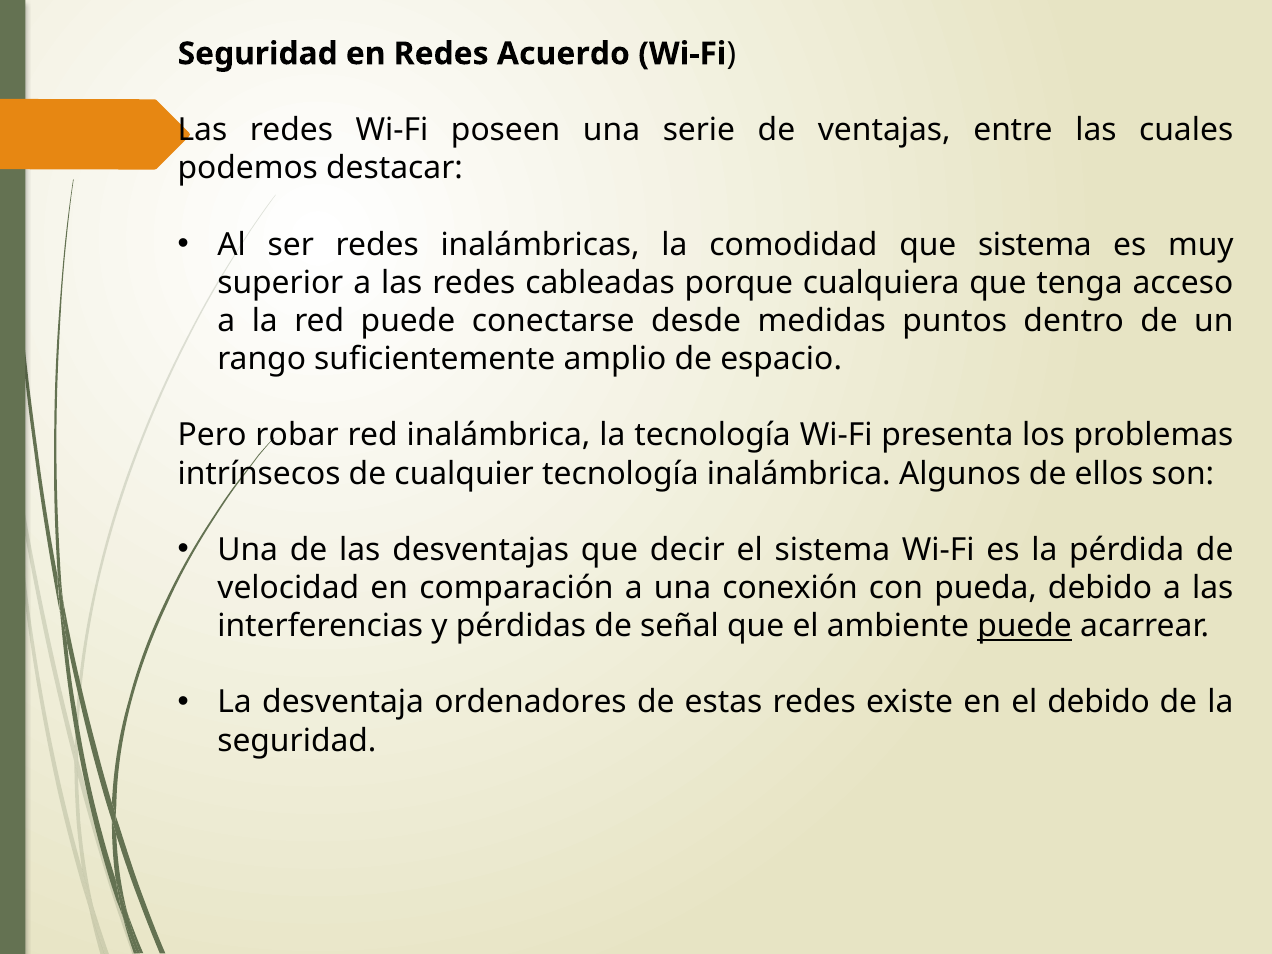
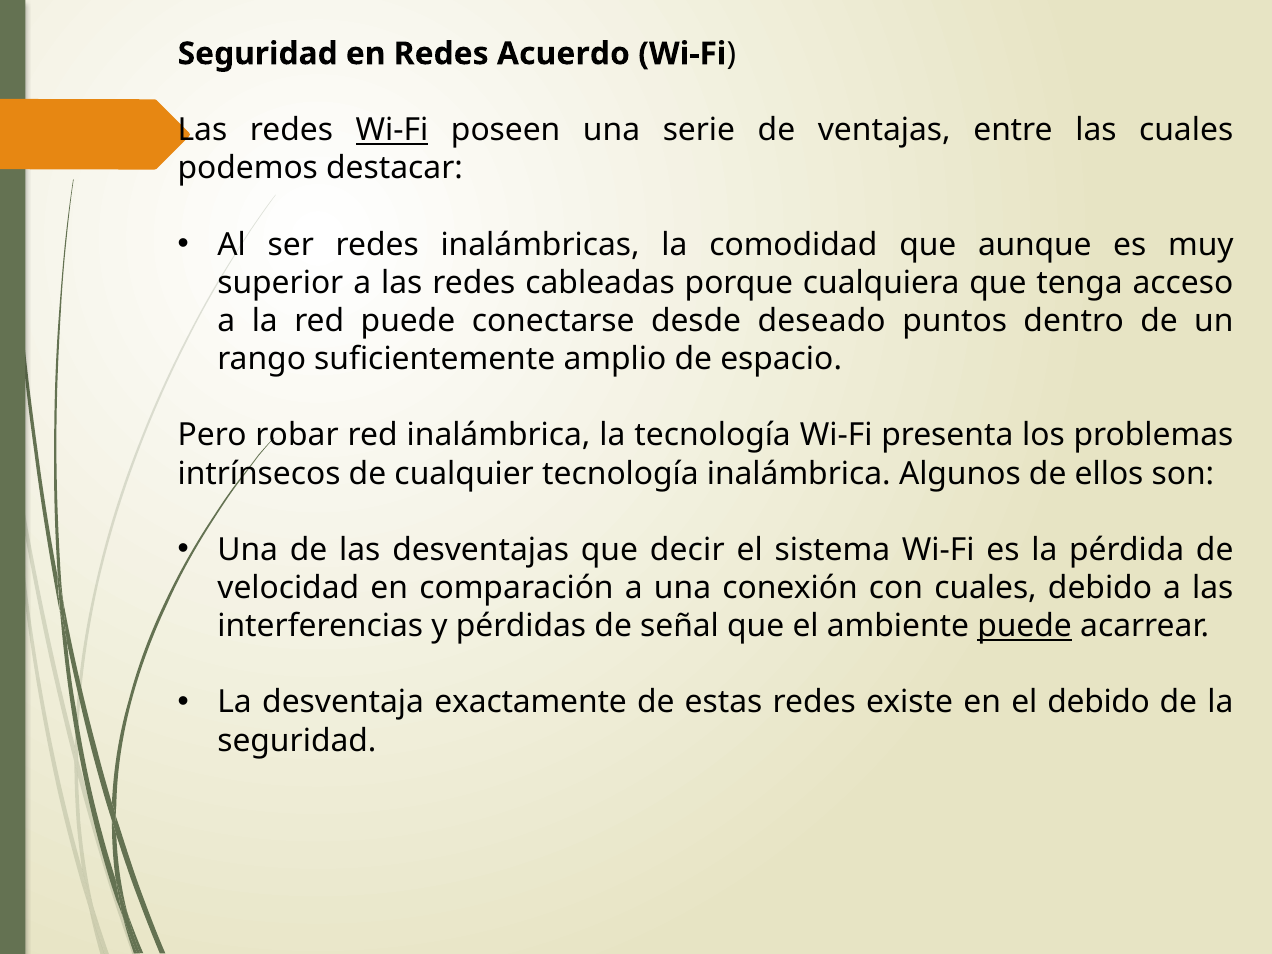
Wi-Fi underline: none -> present (392, 130)
que sistema: sistema -> aunque (1035, 245)
medidas: medidas -> deseado (822, 321)
con pueda: pueda -> cuales (986, 588)
ordenadores: ordenadores -> exactamente (531, 702)
